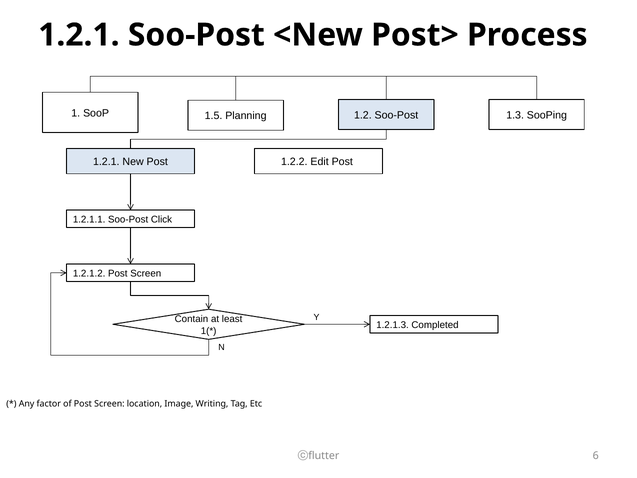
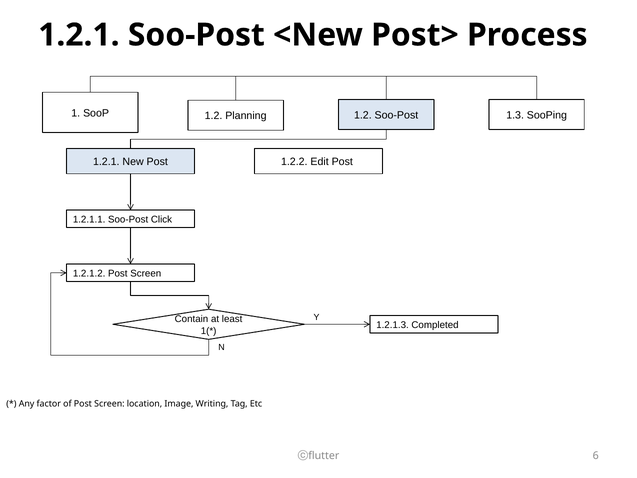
SooP 1.5: 1.5 -> 1.2 (214, 116)
